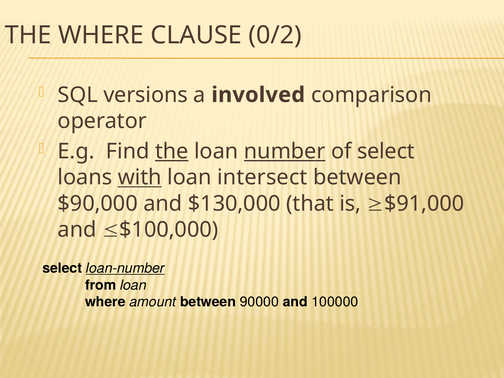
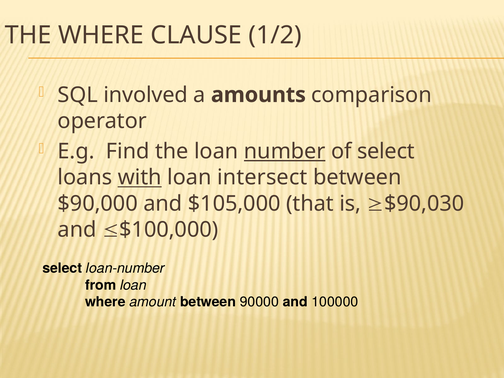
0/2: 0/2 -> 1/2 (275, 35)
versions: versions -> involved (146, 95)
involved: involved -> amounts (258, 95)
the underline: present -> none (172, 151)
$130,000: $130,000 -> $105,000 (234, 204)
$91,000: $91,000 -> $90,030 (424, 204)
loan-number underline: present -> none (125, 268)
